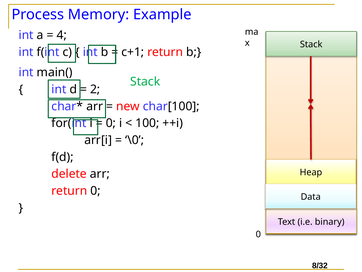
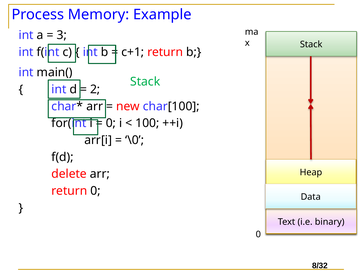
4: 4 -> 3 (62, 35)
